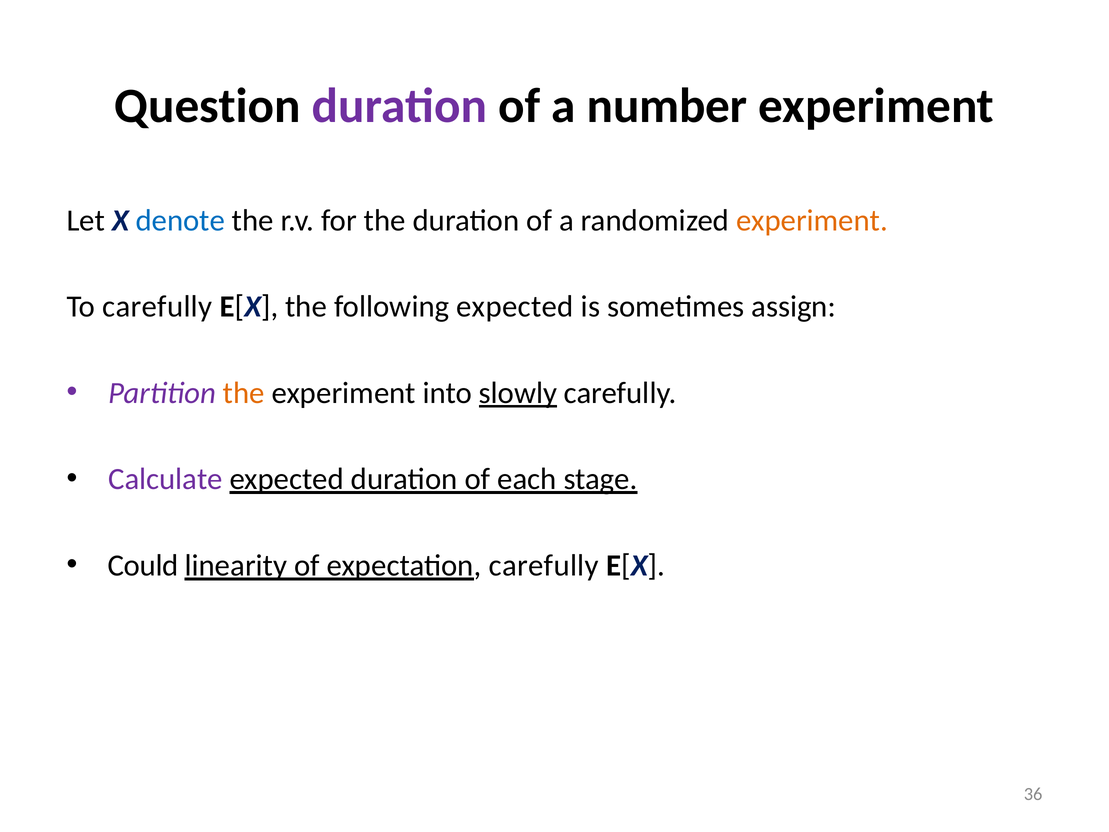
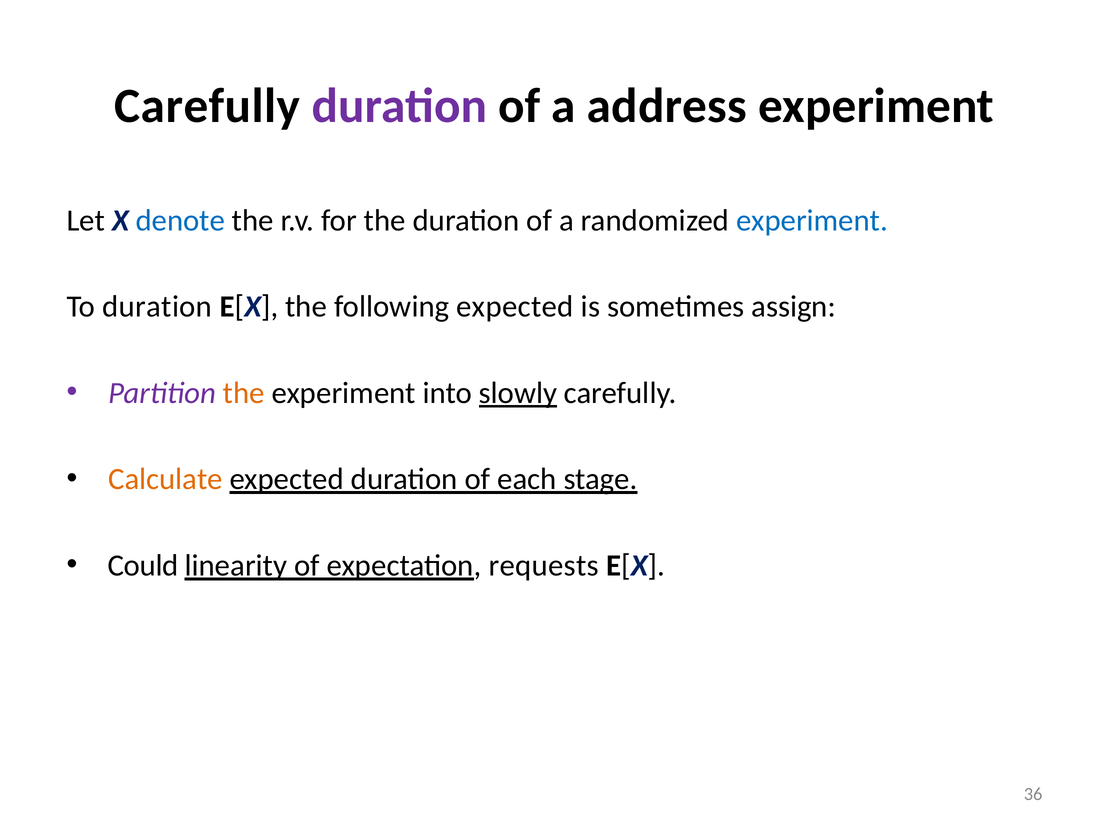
Question: Question -> Carefully (207, 106)
number: number -> address (667, 106)
experiment colour: orange -> blue (812, 220)
To carefully: carefully -> duration (157, 307)
Calculate colour: purple -> orange (165, 479)
expectation carefully: carefully -> requests (544, 565)
